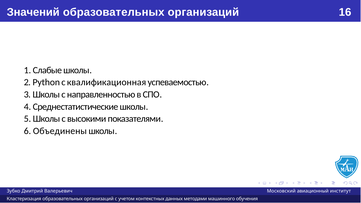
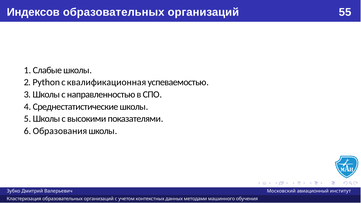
Значений: Значений -> Индексов (33, 12)
16: 16 -> 55 (345, 12)
Объединены: Объединены -> Образования (60, 131)
